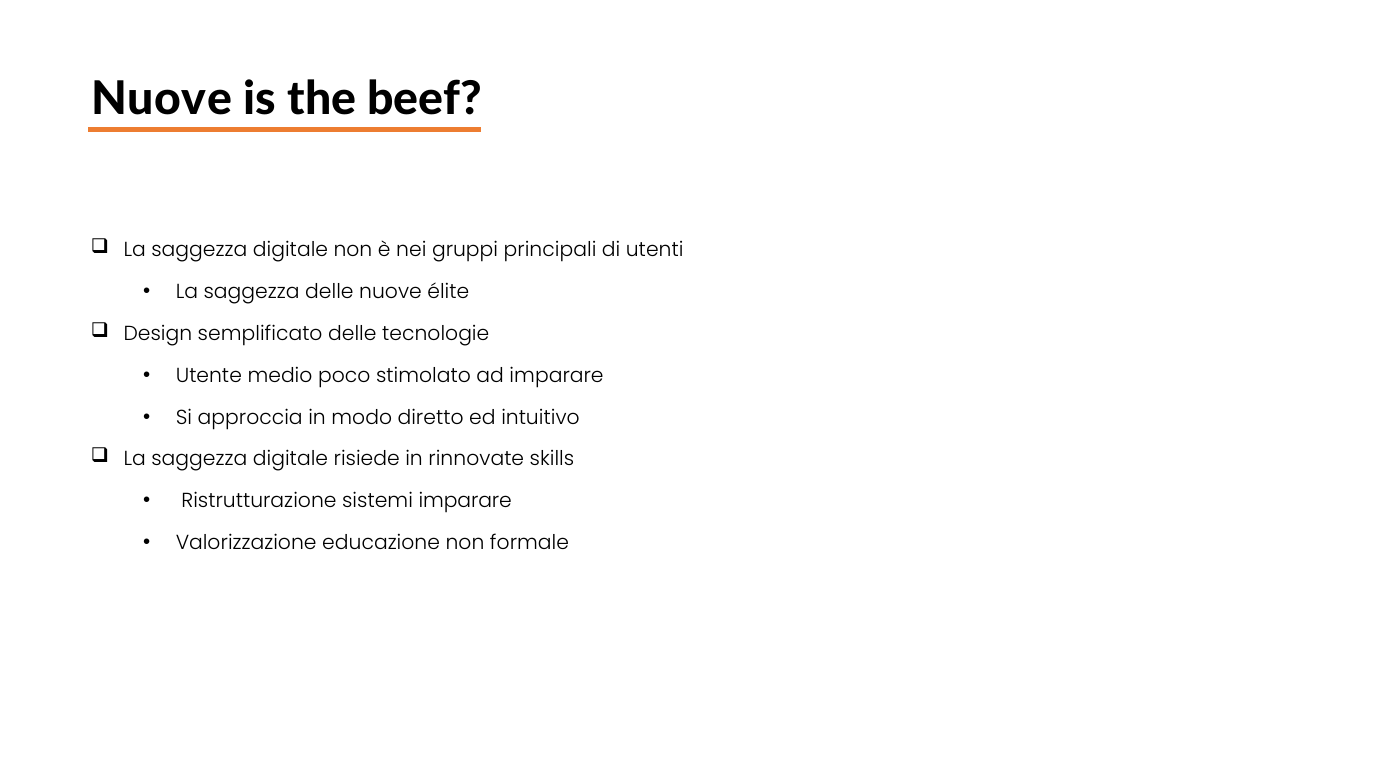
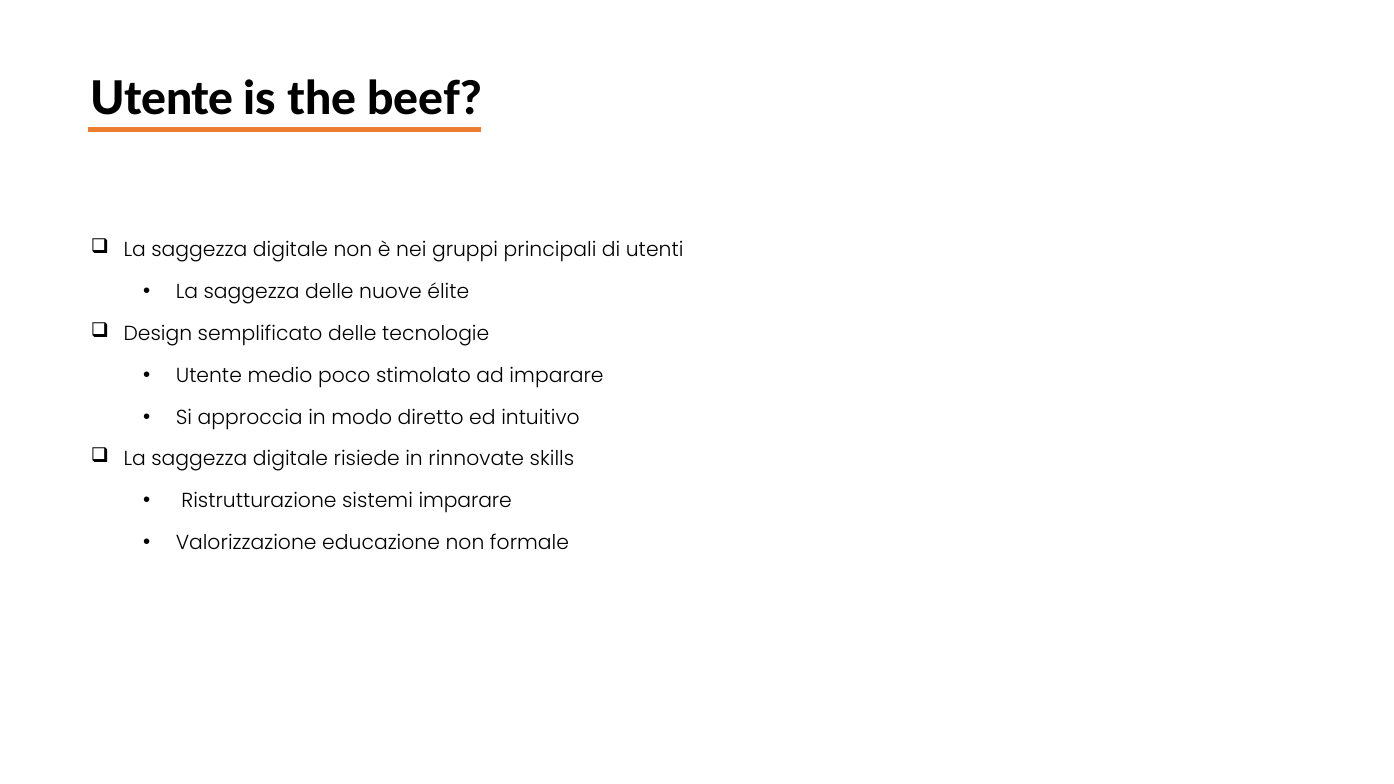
Nuove: Nuove -> Utente (162, 99)
